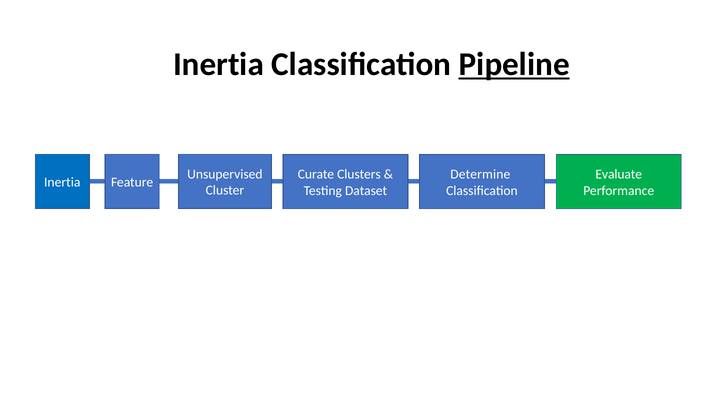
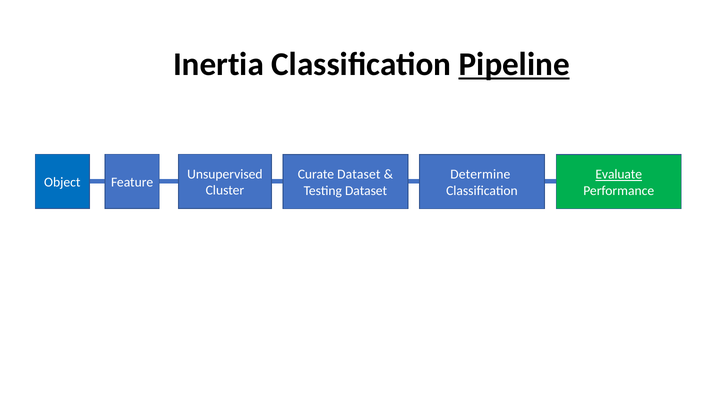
Curate Clusters: Clusters -> Dataset (359, 175)
Evaluate underline: none -> present (619, 175)
Inertia: Inertia -> Object (62, 182)
